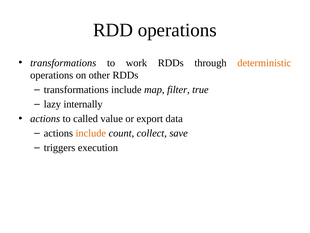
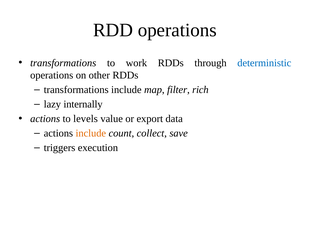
deterministic colour: orange -> blue (264, 63)
true: true -> rich (200, 90)
called: called -> levels (86, 119)
